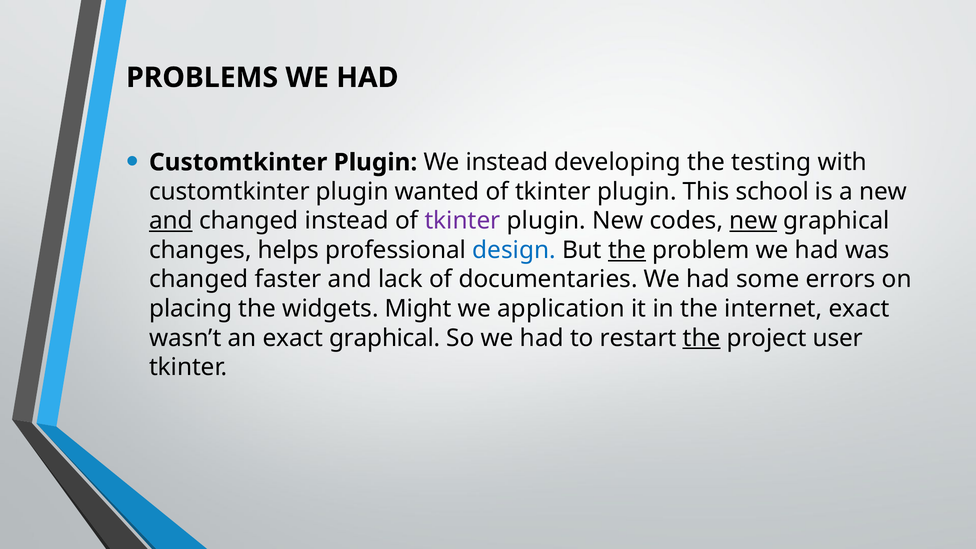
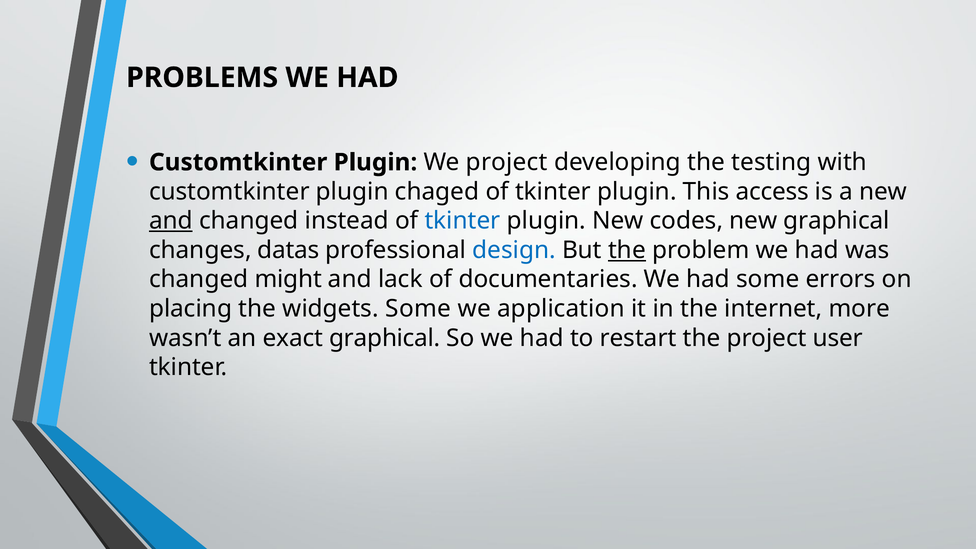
We instead: instead -> project (507, 162)
wanted: wanted -> chaged (437, 192)
school: school -> access (772, 192)
tkinter colour: purple -> blue (462, 221)
new underline: present -> none (753, 221)
helps: helps -> datas (288, 250)
faster: faster -> might (288, 279)
widgets Might: Might -> Some (418, 309)
internet exact: exact -> more (859, 309)
the underline: present -> none (702, 338)
